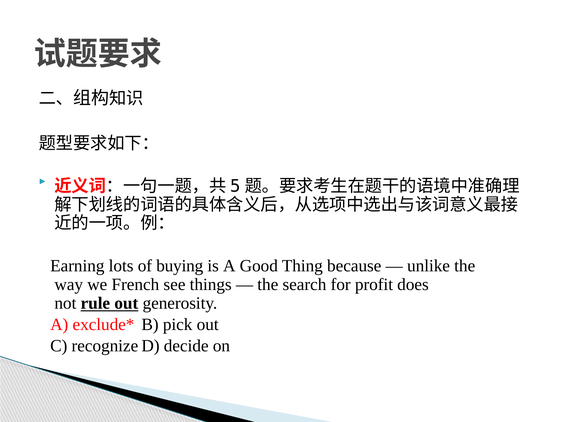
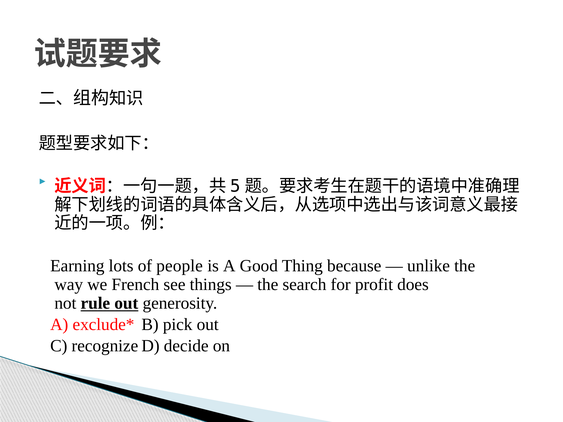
buying: buying -> people (180, 266)
